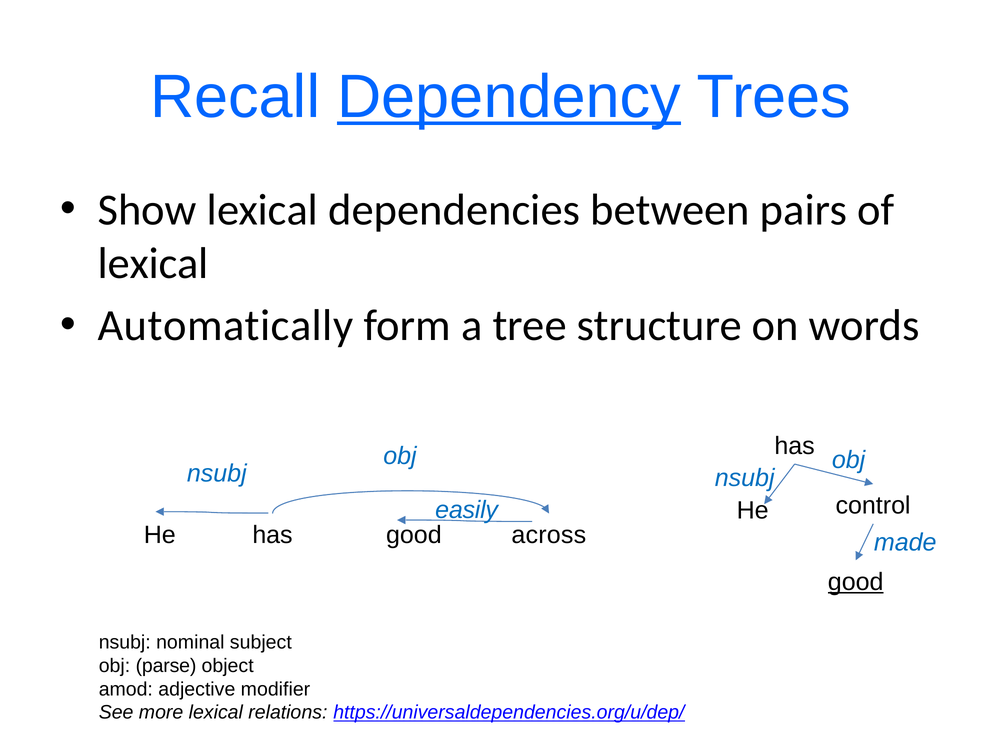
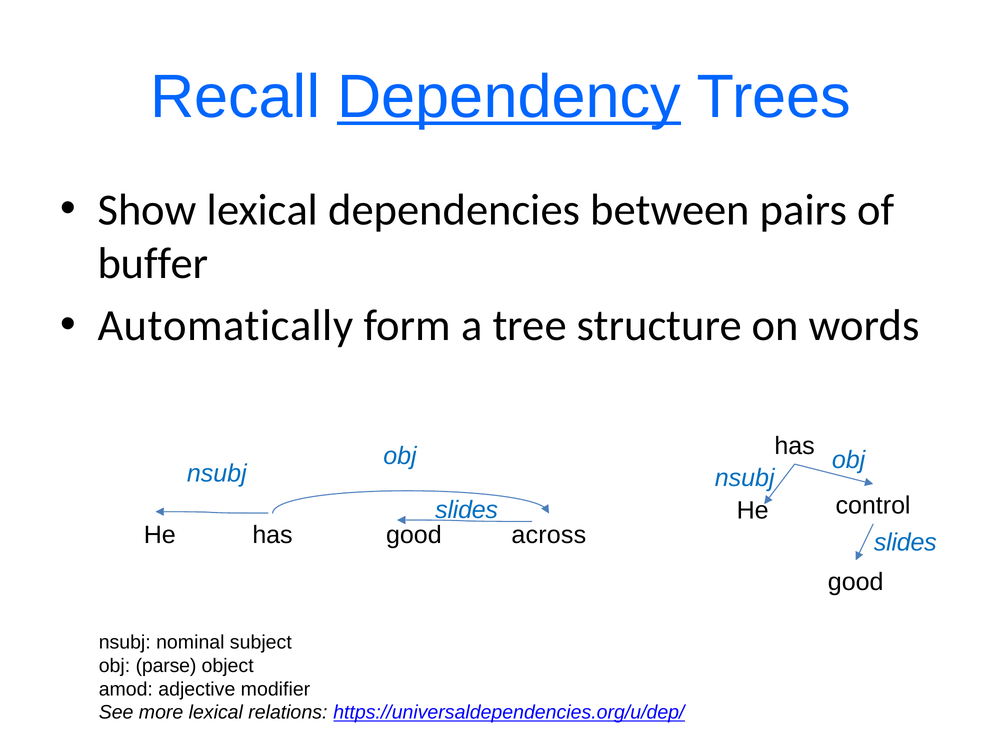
lexical: lexical -> buffer (153, 264)
easily: easily -> slides (467, 510)
made: made -> slides (905, 543)
good underline: present -> none (856, 582)
